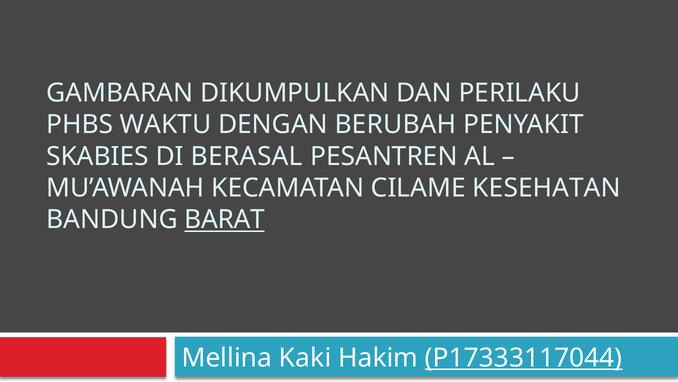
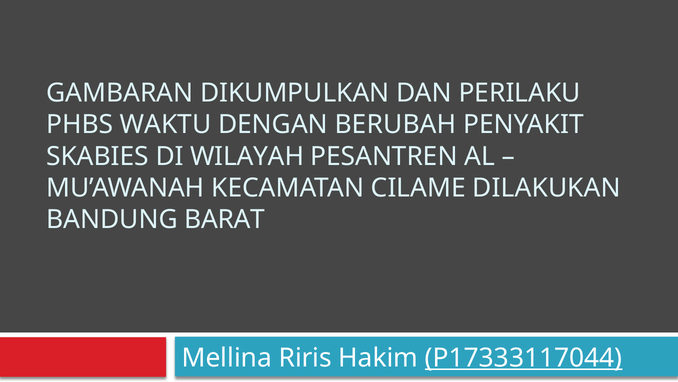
BERASAL: BERASAL -> WILAYAH (247, 156)
KESEHATAN: KESEHATAN -> DILAKUKAN (547, 188)
BARAT underline: present -> none (225, 219)
Kaki: Kaki -> Riris (305, 357)
